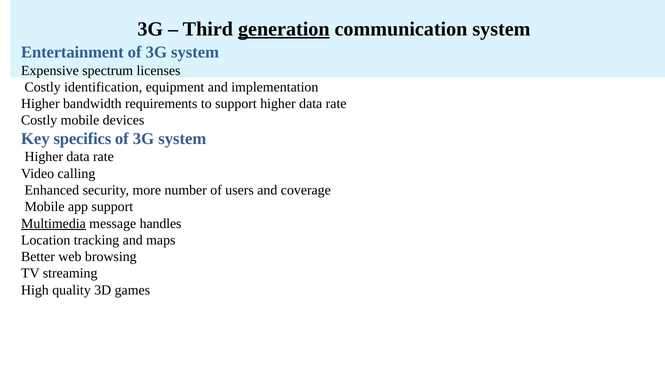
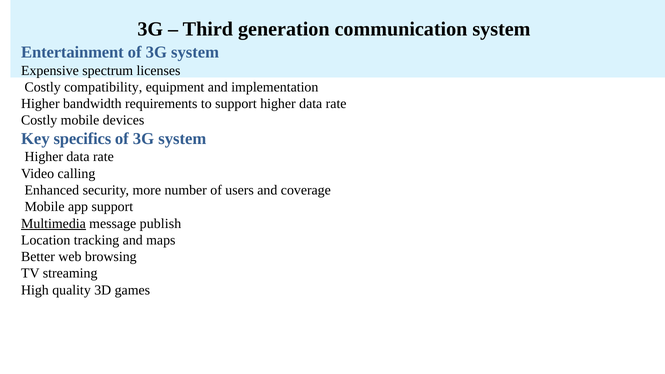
generation underline: present -> none (284, 29)
identification: identification -> compatibility (103, 87)
handles: handles -> publish (160, 223)
